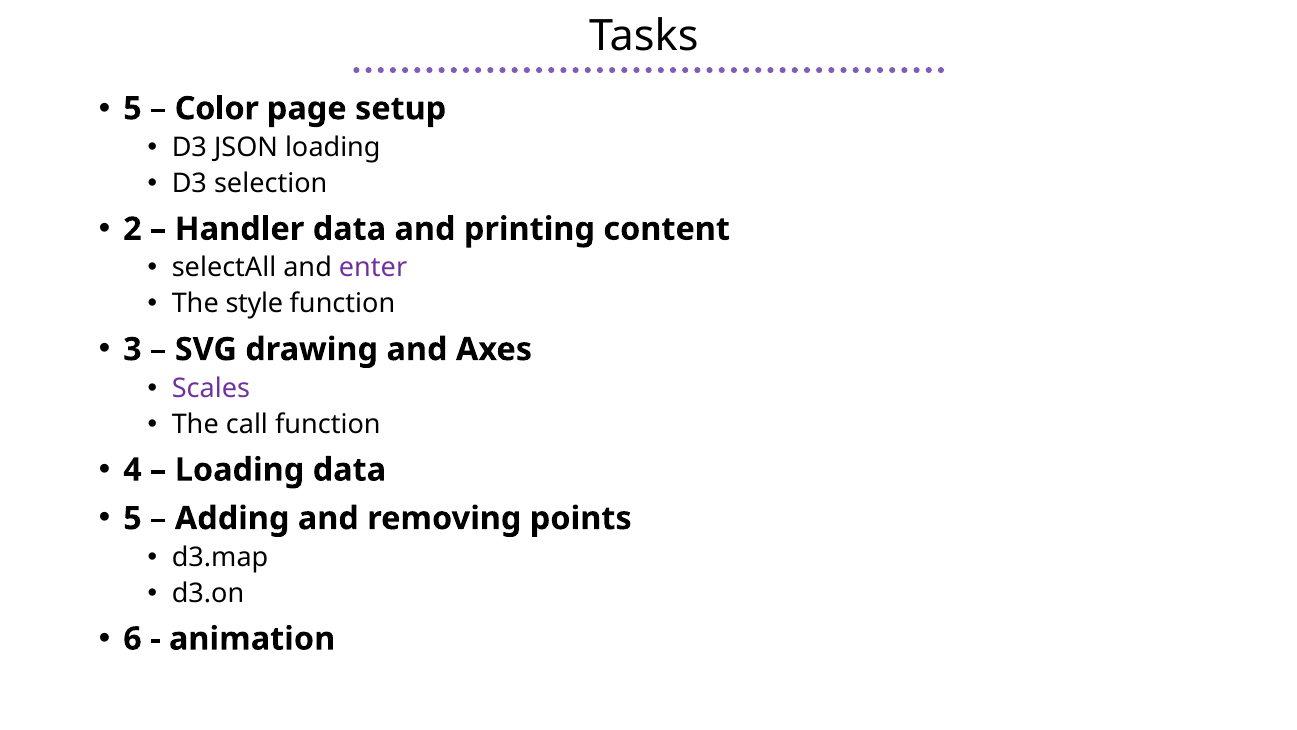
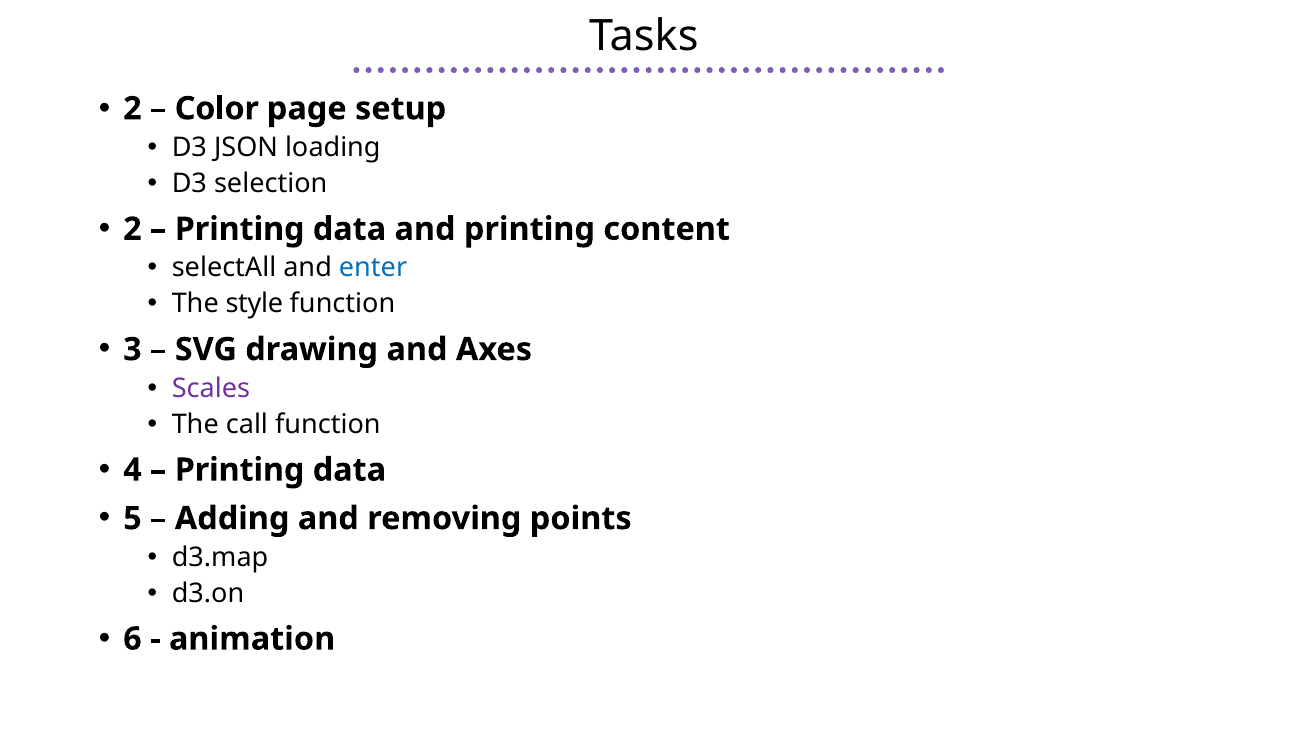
5: 5 -> 2 (132, 109)
Handler: Handler -> Printing (240, 229)
enter colour: purple -> blue (373, 268)
Loading: Loading -> Printing (240, 470)
